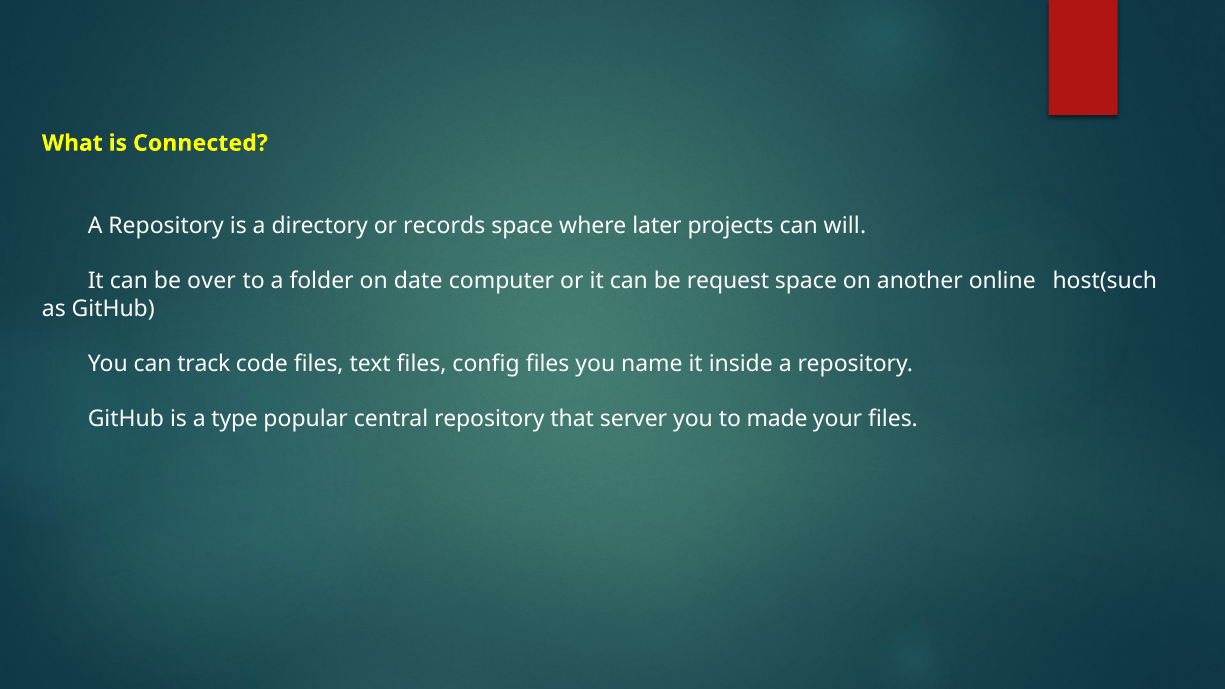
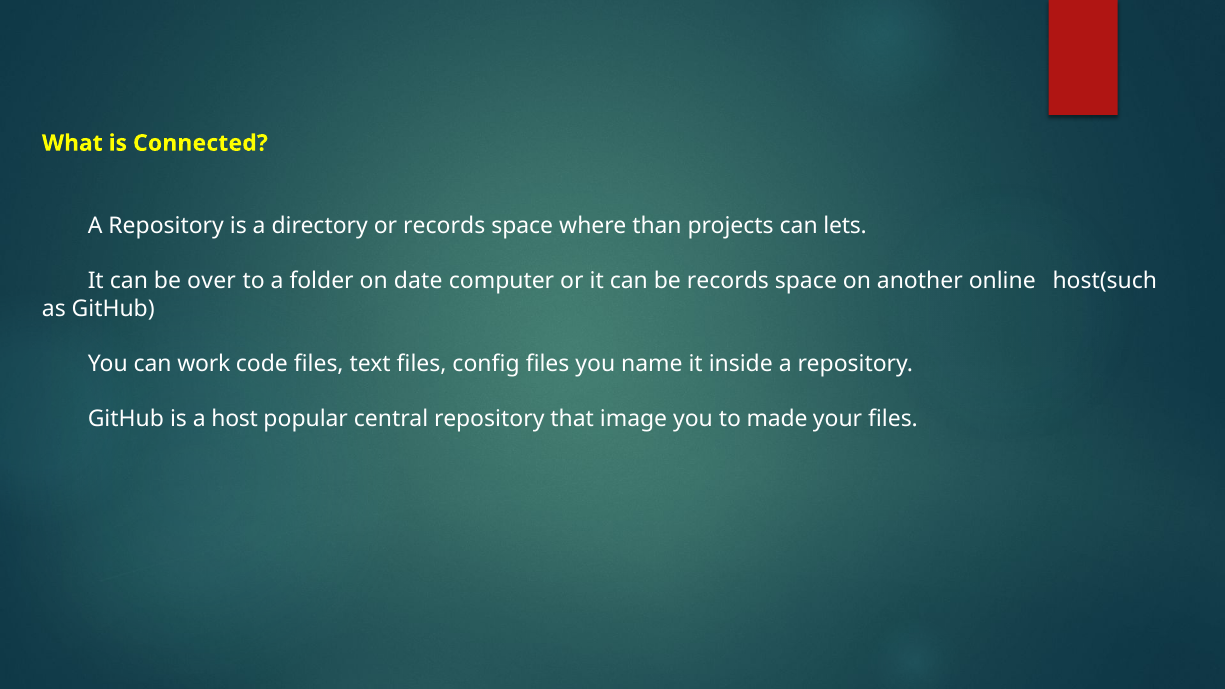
later: later -> than (657, 226)
will: will -> lets (845, 226)
be request: request -> records (728, 281)
track: track -> work (204, 364)
type: type -> host (235, 419)
server: server -> image (634, 419)
